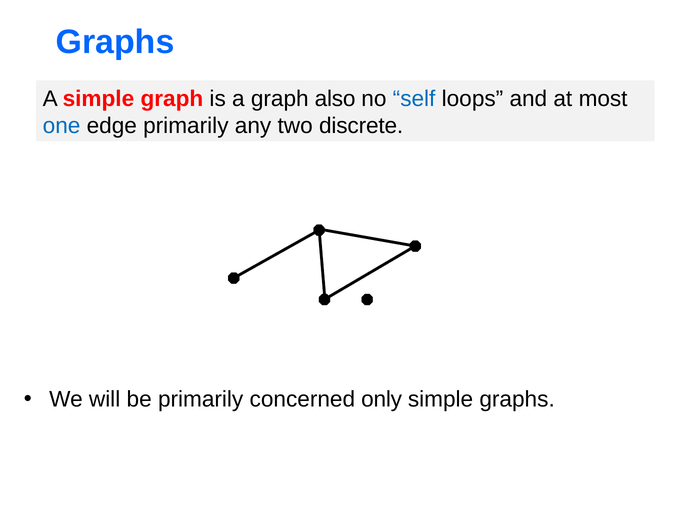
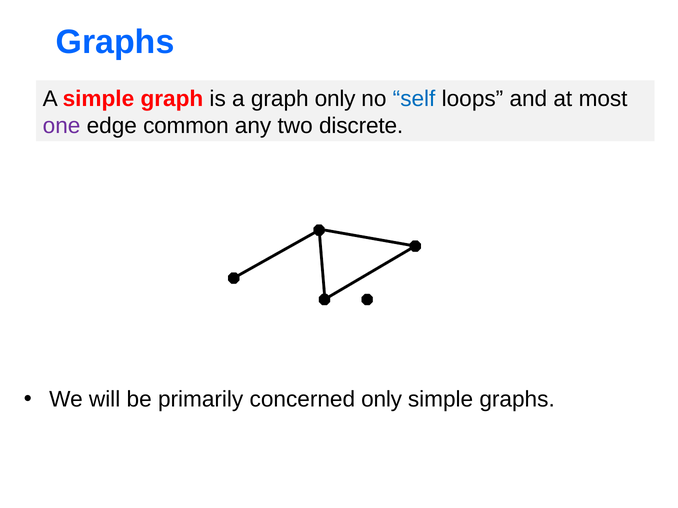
graph also: also -> only (335, 99)
one colour: blue -> purple (62, 126)
edge primarily: primarily -> common (186, 126)
